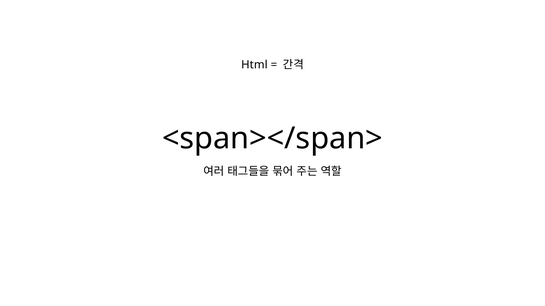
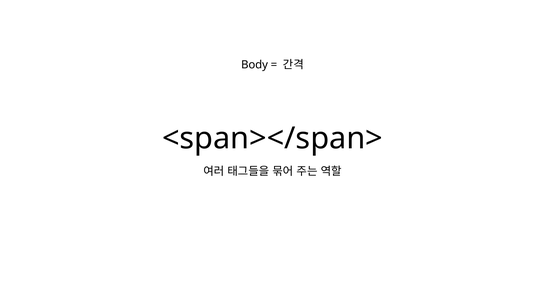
Html: Html -> Body (255, 65)
